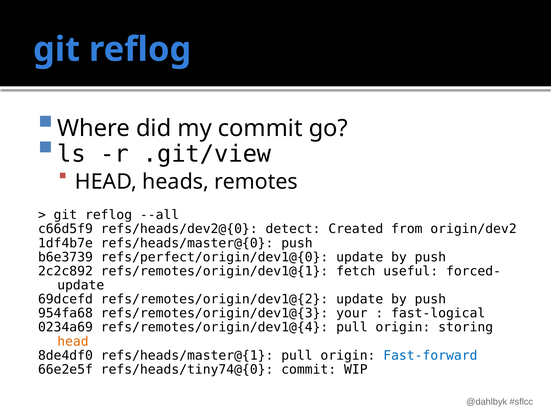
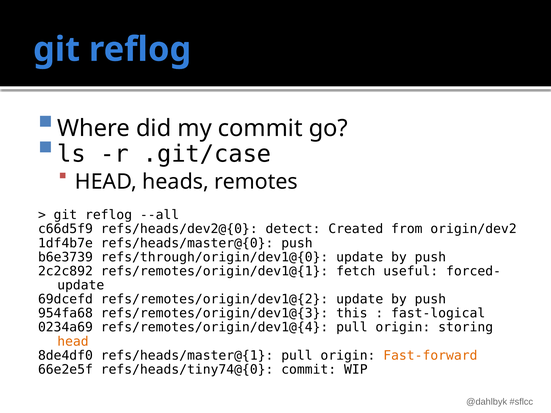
.git/view: .git/view -> .git/case (207, 154)
refs/perfect/origin/dev1@{0: refs/perfect/origin/dev1@{0 -> refs/through/origin/dev1@{0 (215, 257)
your: your -> this (352, 314)
Fast-forward colour: blue -> orange (430, 356)
